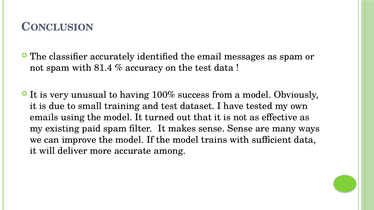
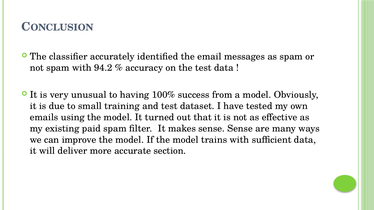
81.4: 81.4 -> 94.2 (103, 68)
among: among -> section (170, 151)
